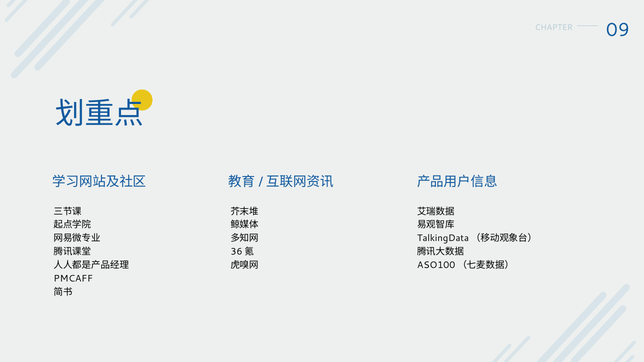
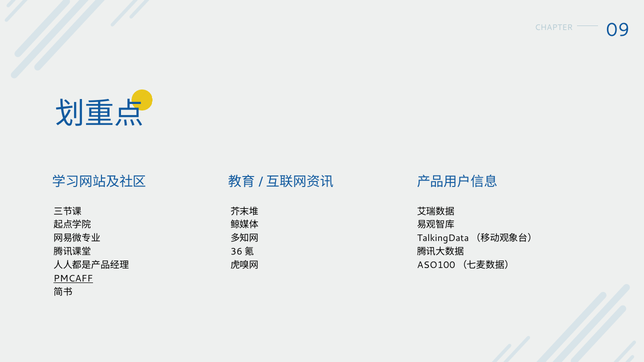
PMCAFF underline: none -> present (73, 279)
